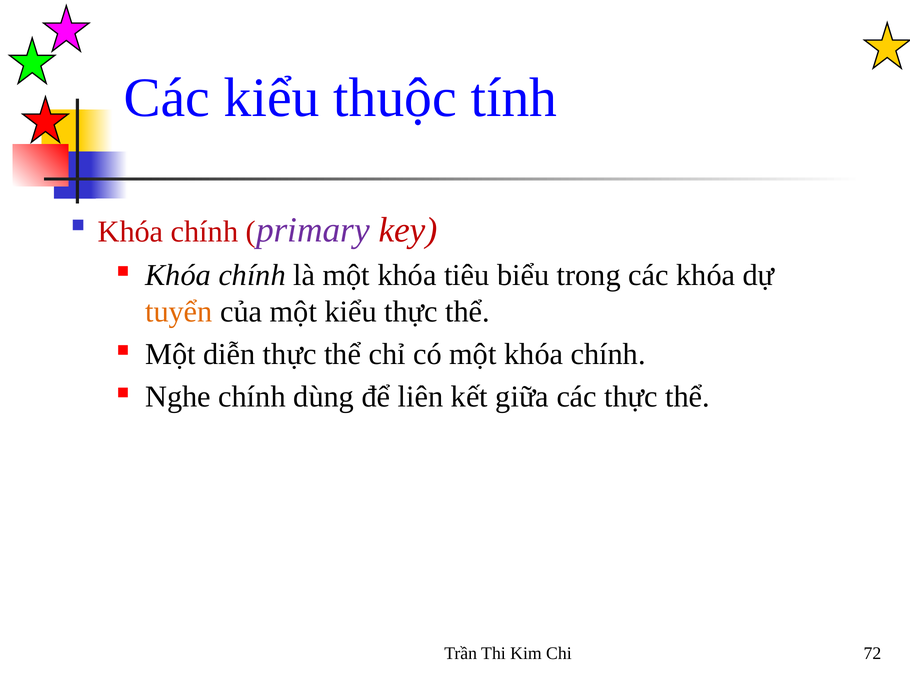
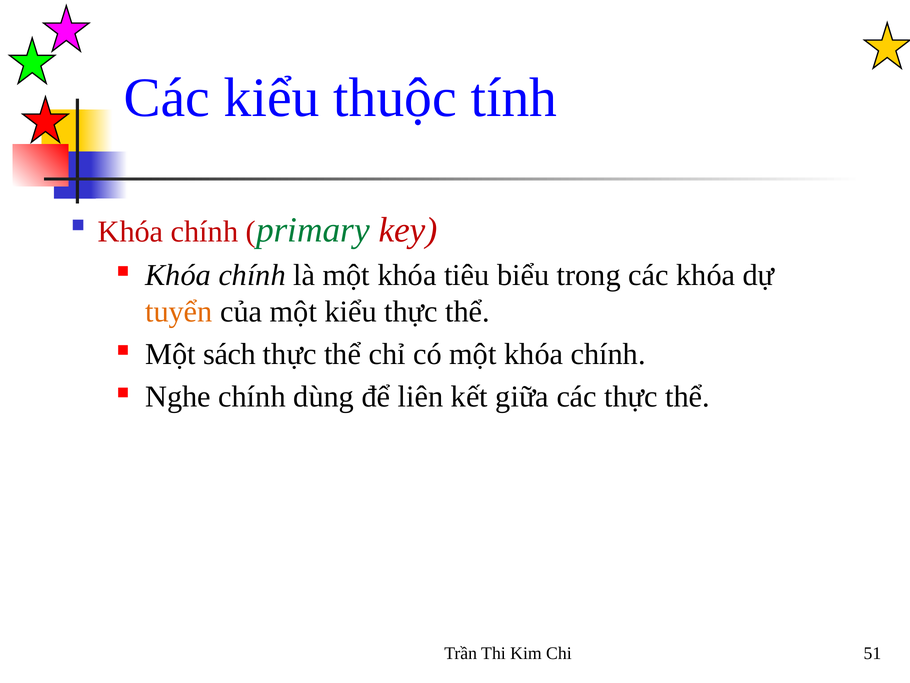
primary colour: purple -> green (313, 230)
diễn: diễn -> sách (230, 354)
72: 72 -> 51 (872, 653)
